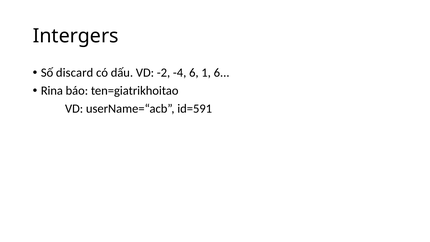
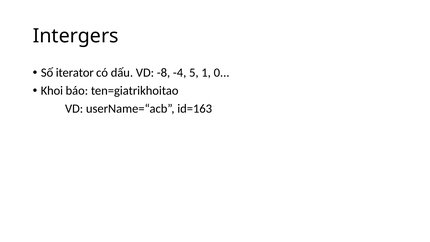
discard: discard -> iterator (75, 73)
-2: -2 -> -8 (164, 73)
-4 6: 6 -> 5 (194, 73)
1 6: 6 -> 0 (222, 73)
Rina: Rina -> Khoi (52, 91)
id=591: id=591 -> id=163 (195, 109)
